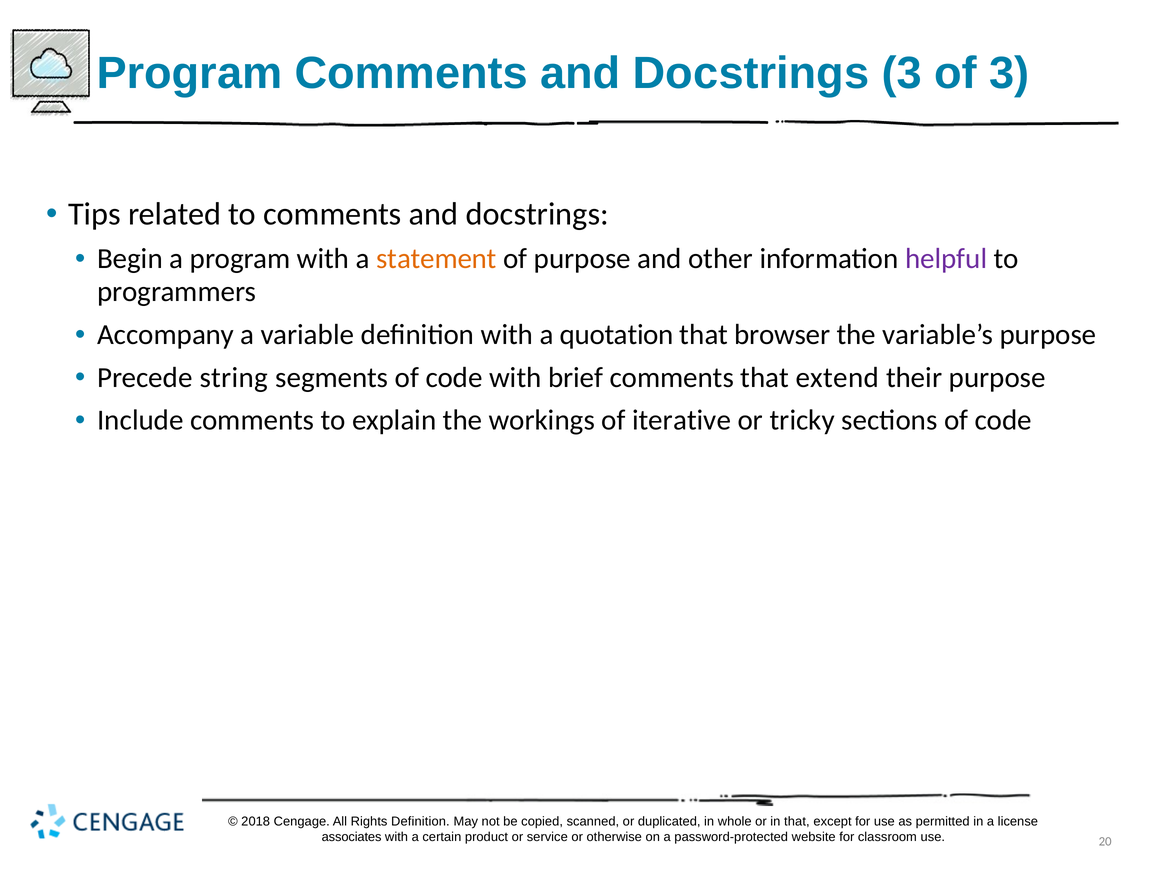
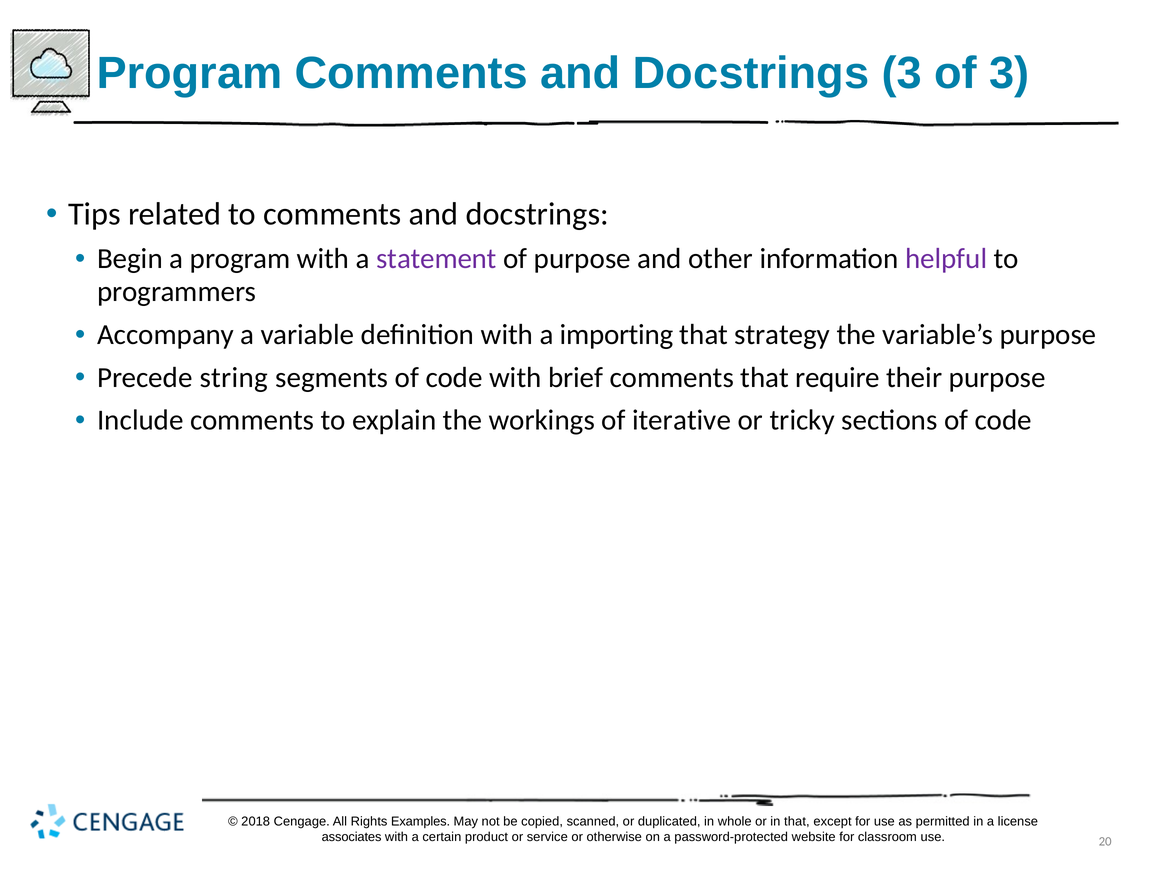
statement colour: orange -> purple (436, 259)
quotation: quotation -> importing (617, 335)
browser: browser -> strategy (782, 335)
extend: extend -> require (838, 378)
Rights Definition: Definition -> Examples (421, 822)
